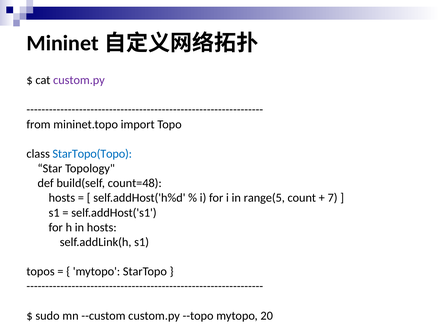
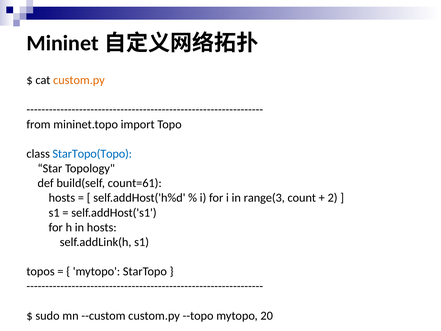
custom.py colour: purple -> orange (79, 80)
count=48: count=48 -> count=61 (135, 183)
range(5: range(5 -> range(3 (264, 198)
7: 7 -> 2 (333, 198)
